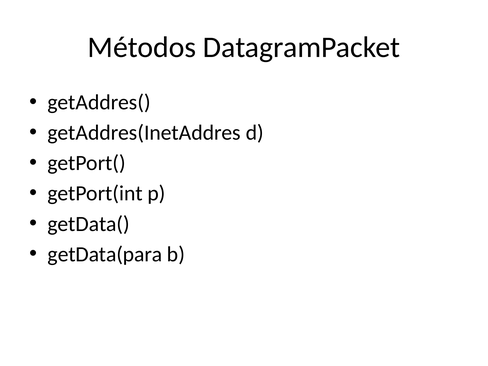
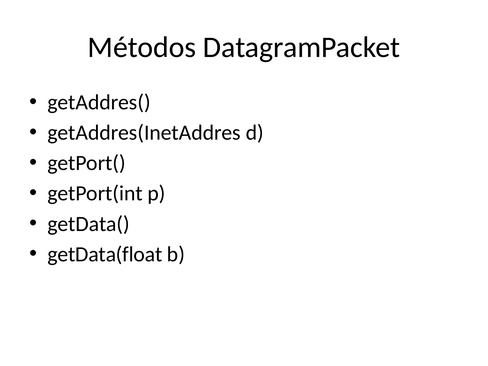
getData(para: getData(para -> getData(float (105, 254)
